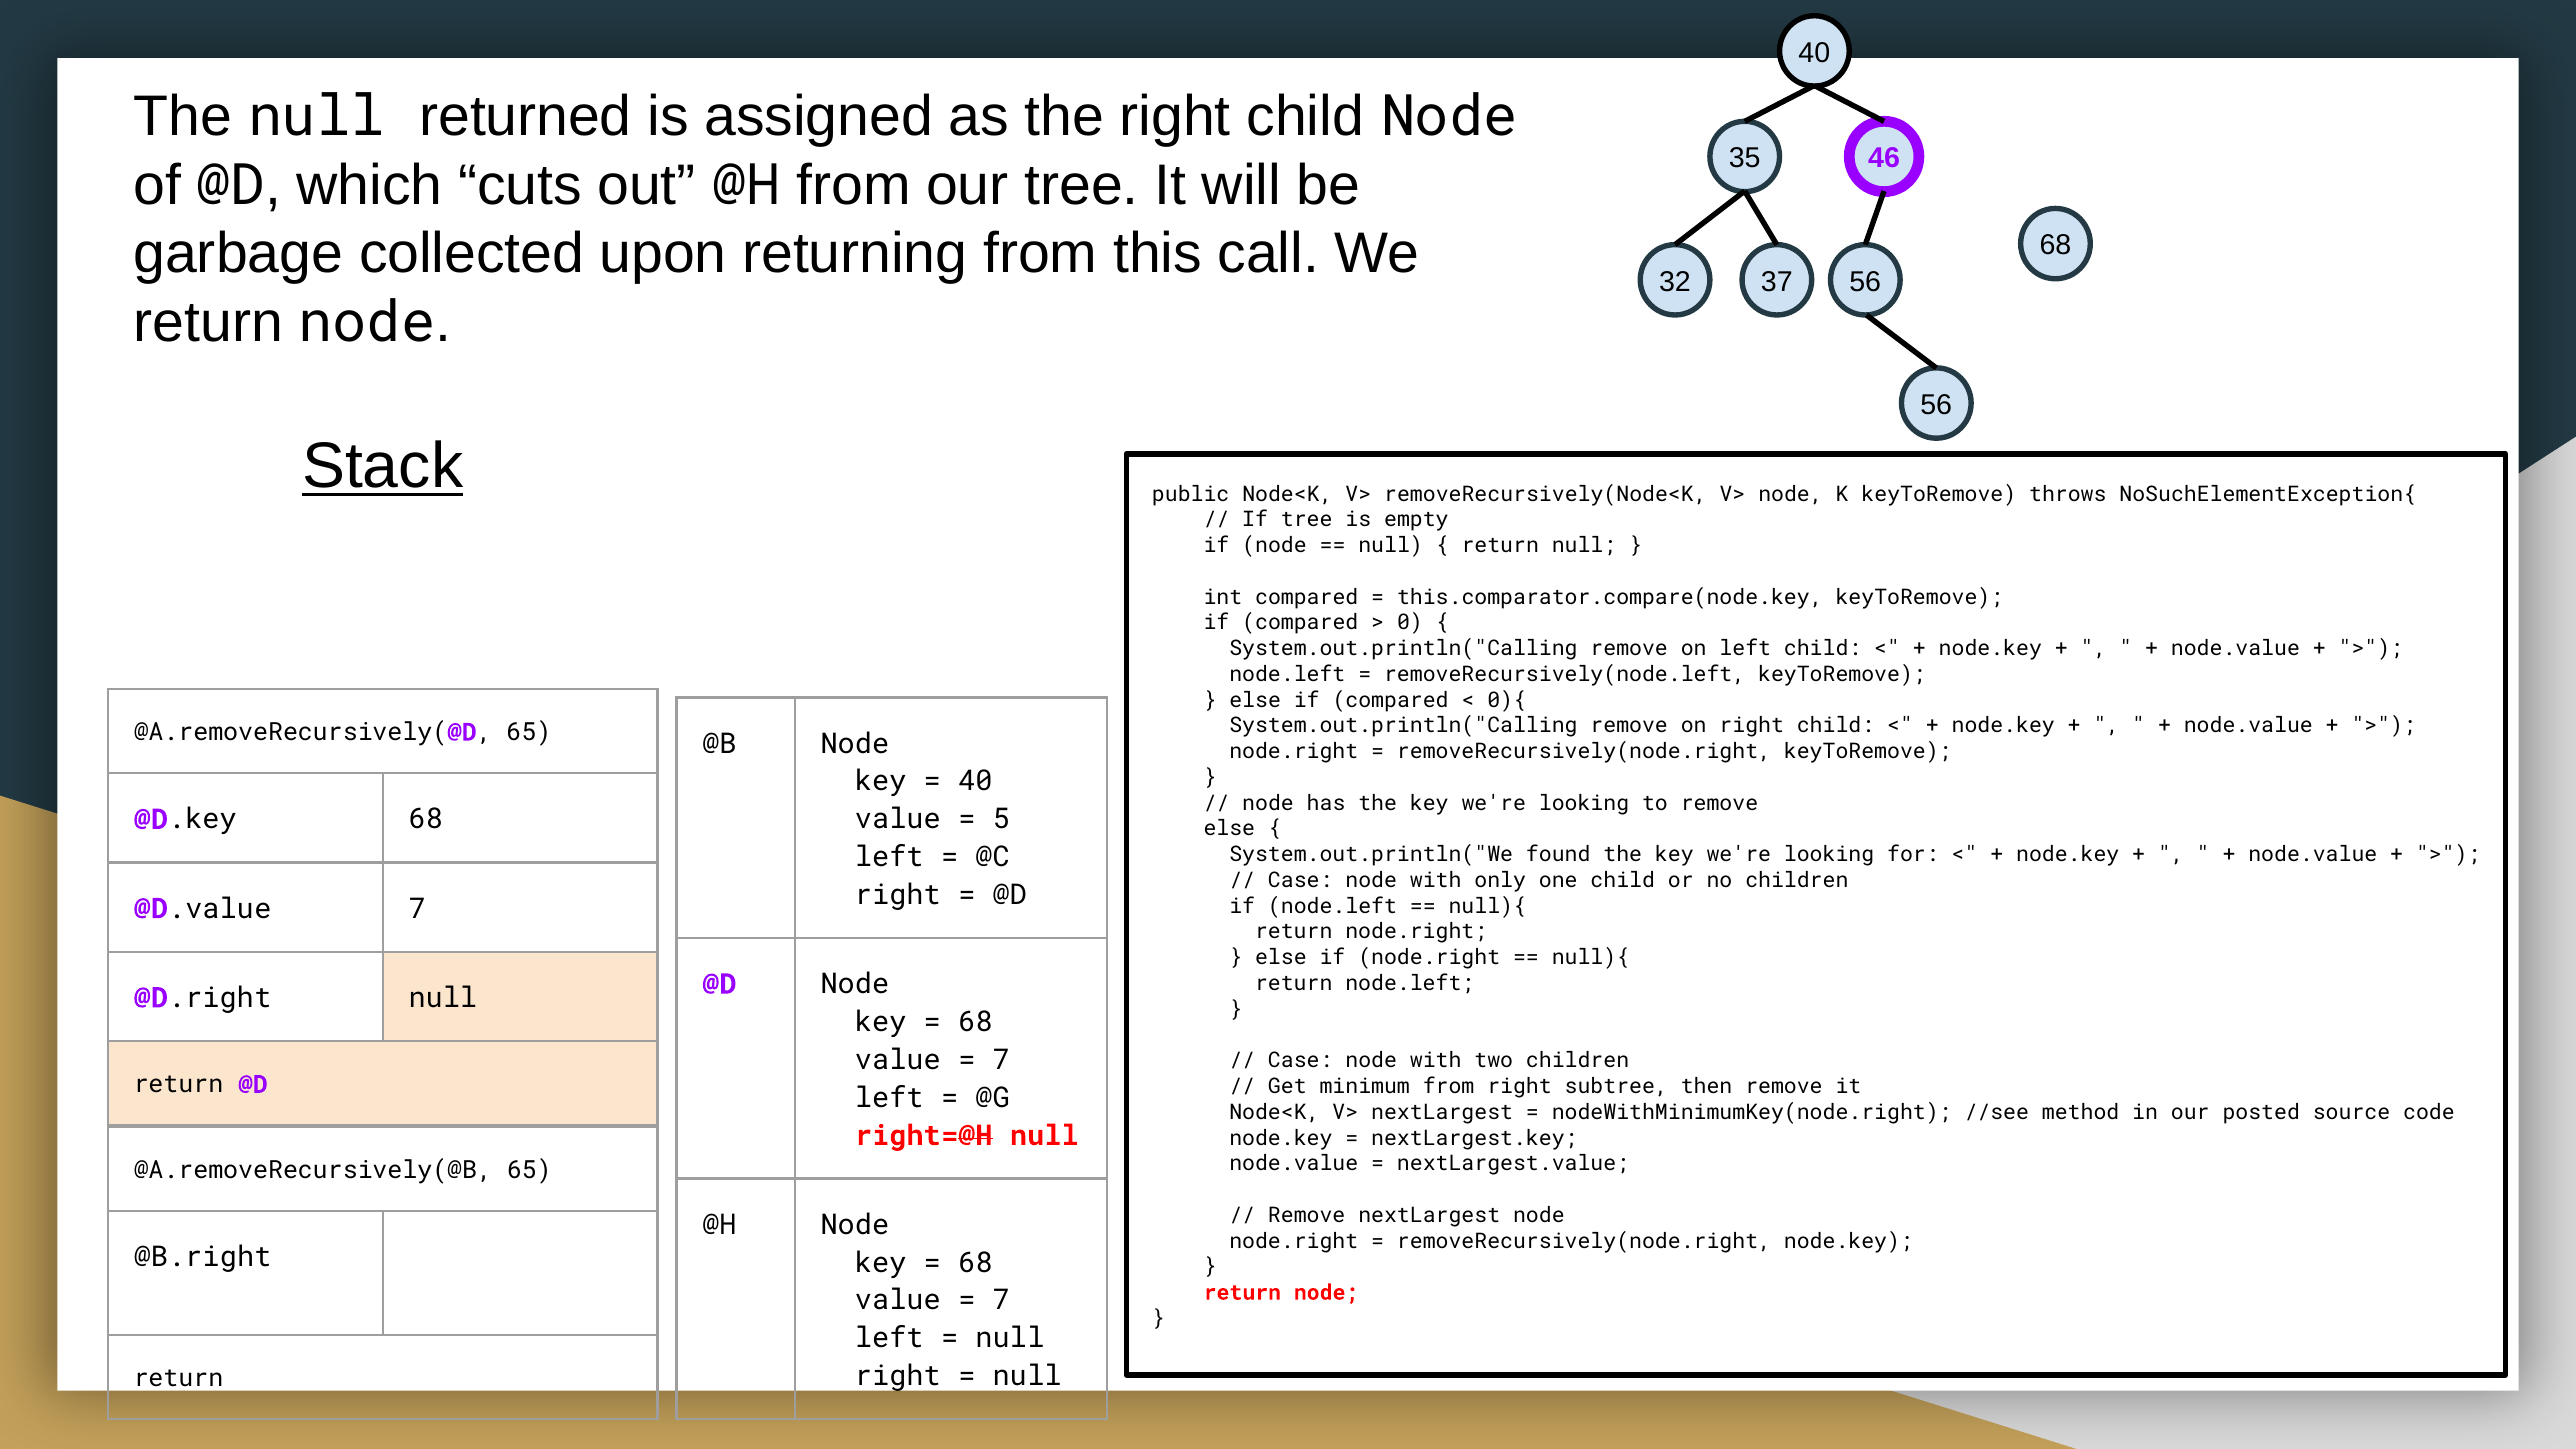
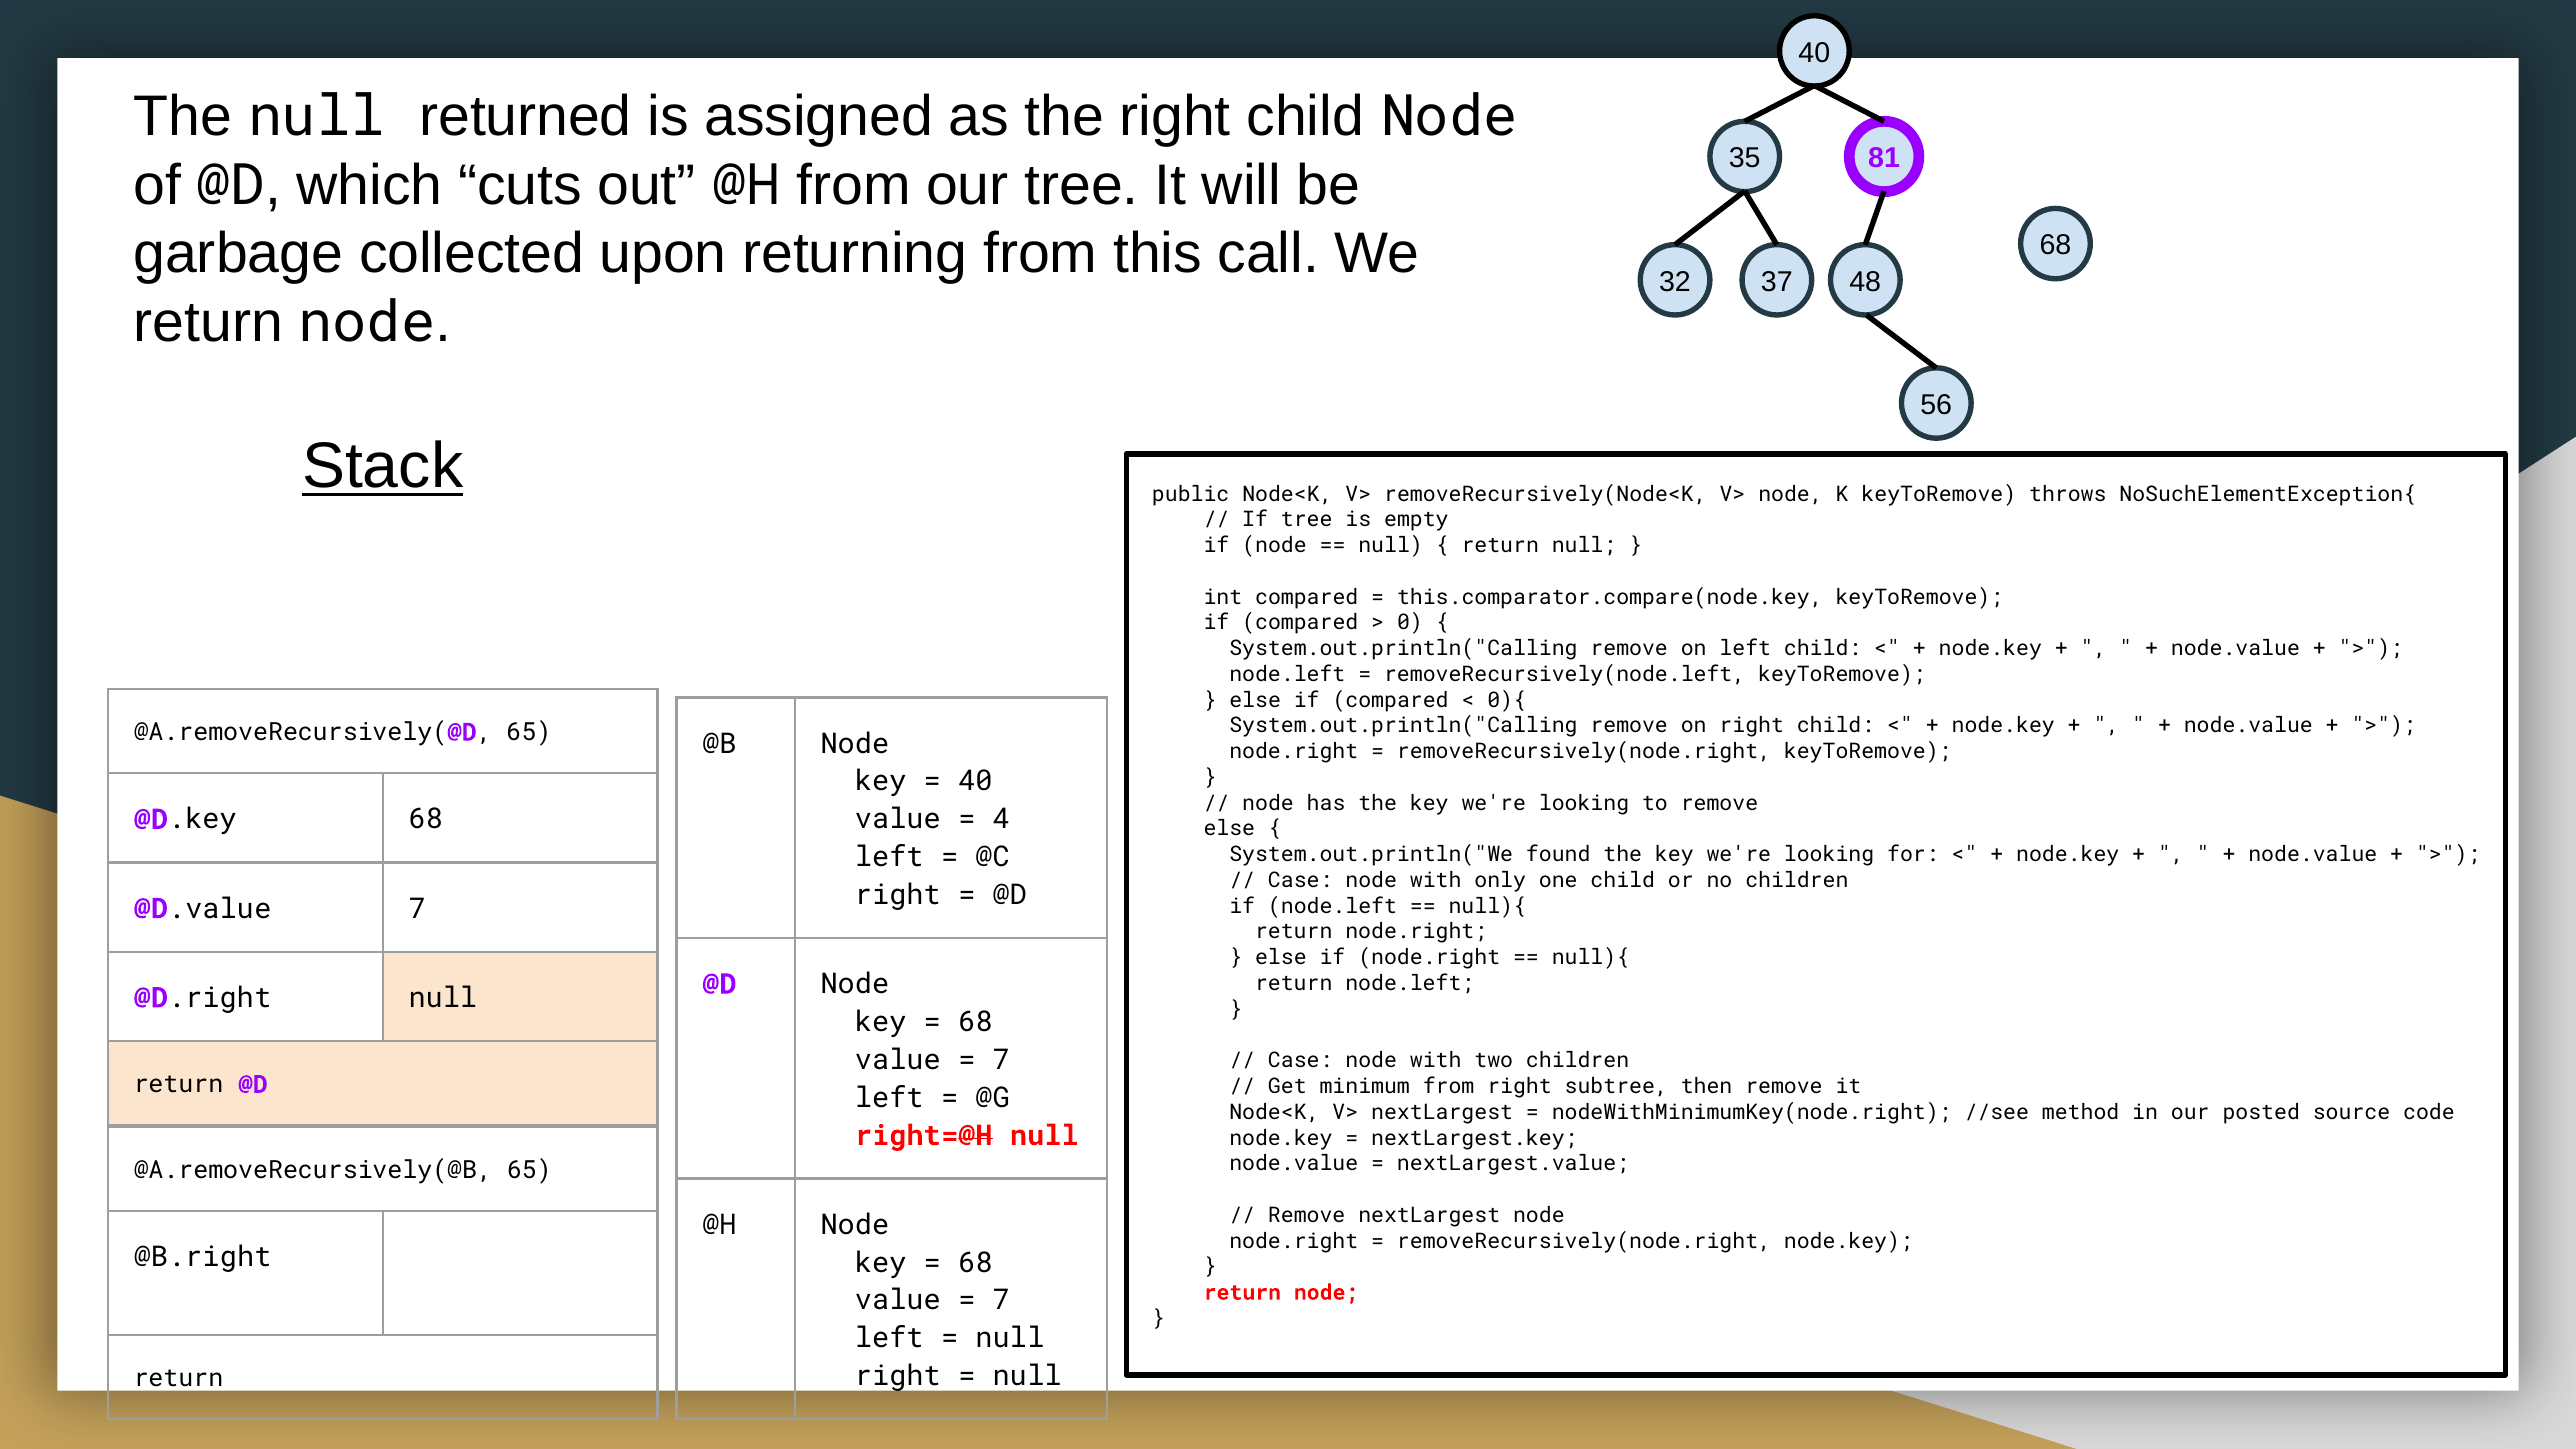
46: 46 -> 81 (1884, 158)
37 56: 56 -> 48 (1865, 282)
5: 5 -> 4 (1001, 819)
